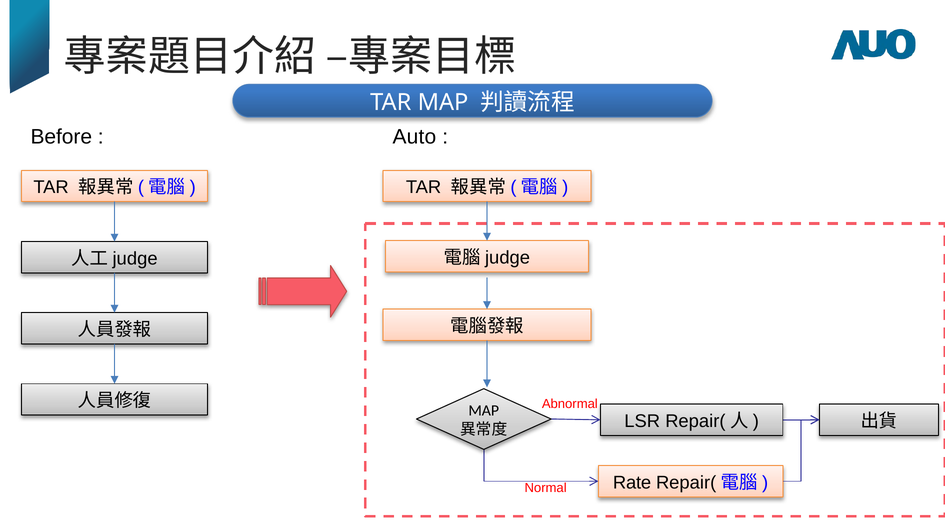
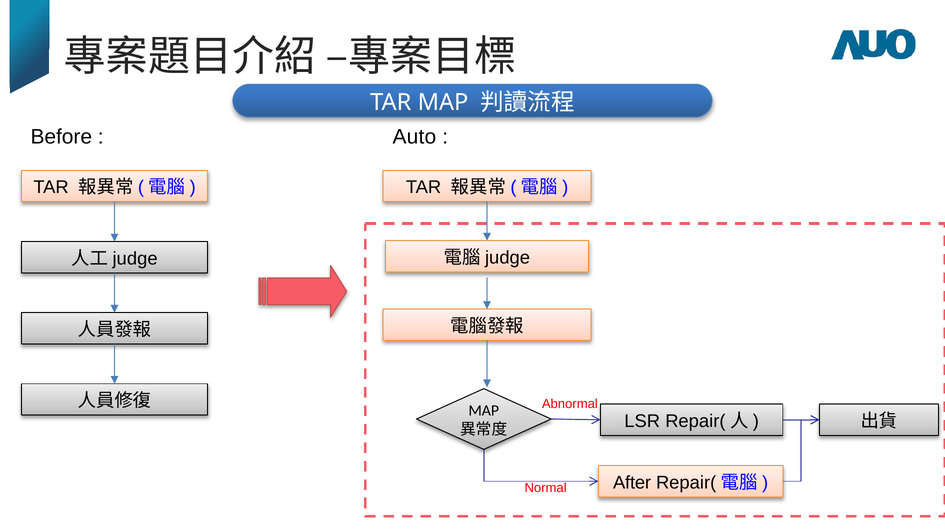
Rate: Rate -> After (632, 483)
